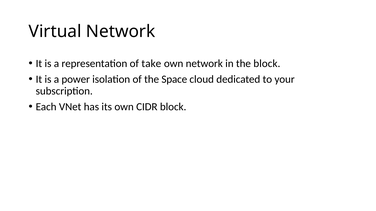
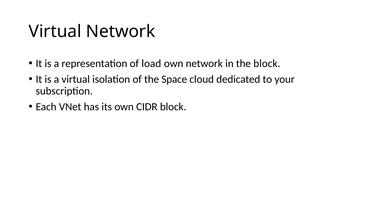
take: take -> load (151, 64)
a power: power -> virtual (76, 79)
